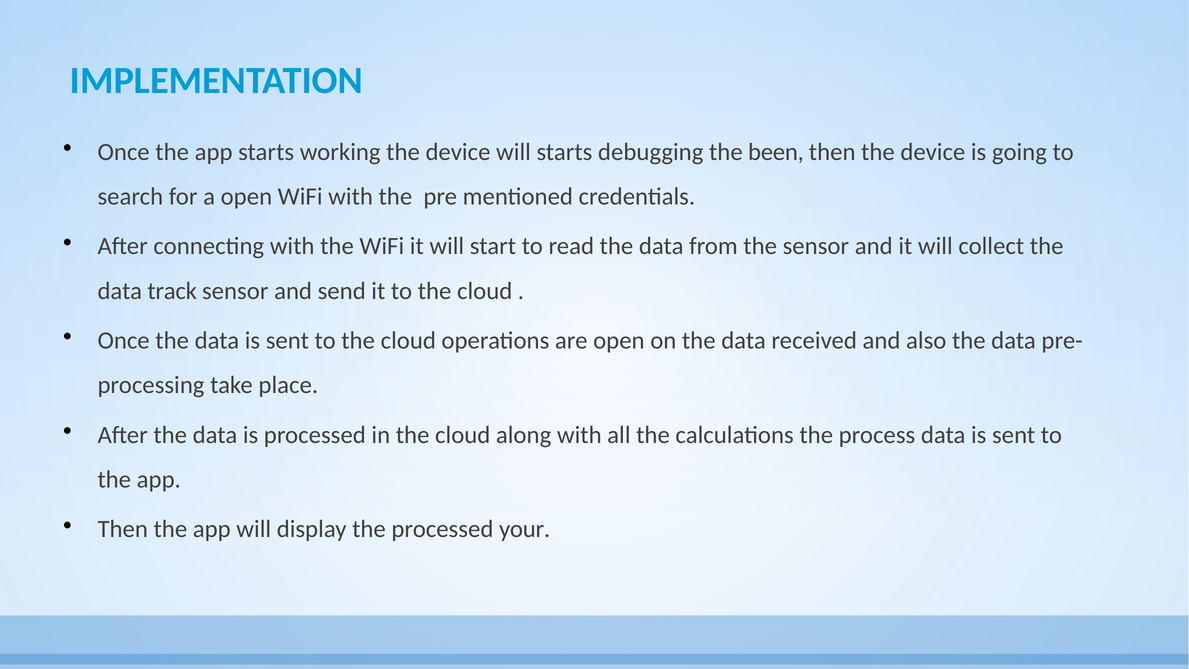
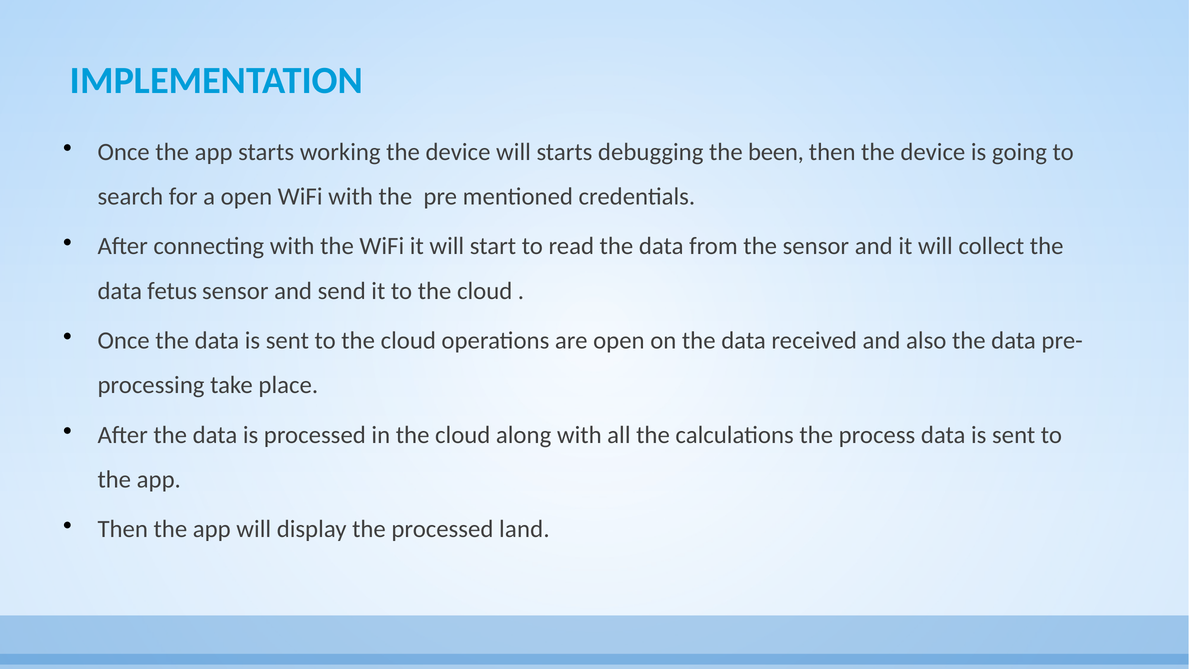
track: track -> fetus (172, 291)
your: your -> land (524, 529)
